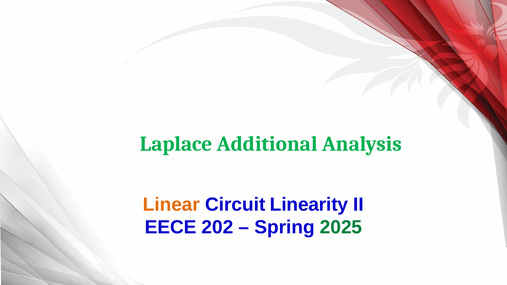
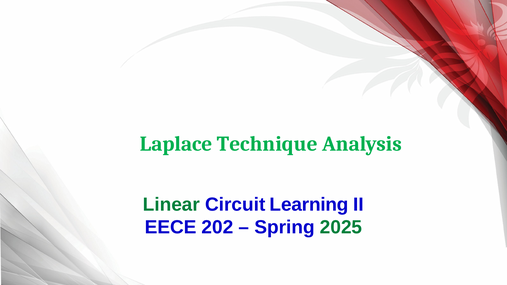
Additional: Additional -> Technique (267, 144)
Linear colour: orange -> green (171, 205)
Linearity: Linearity -> Learning (309, 205)
